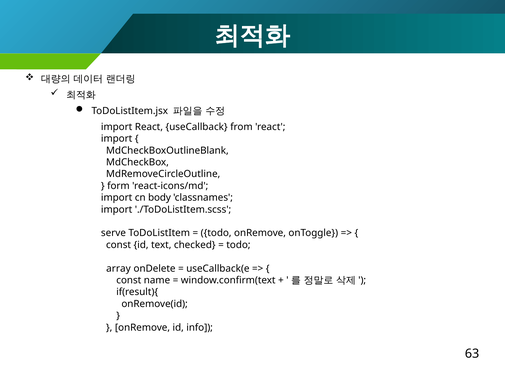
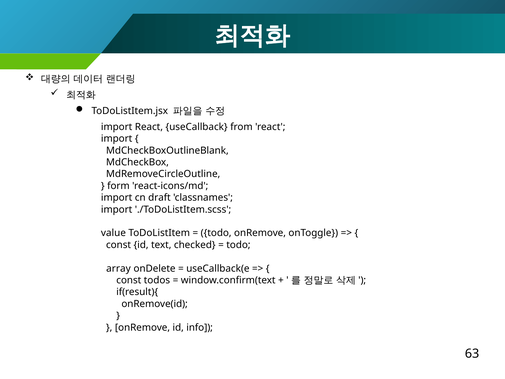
body: body -> draft (159, 198)
serve: serve -> value (113, 233)
name: name -> todos (157, 280)
